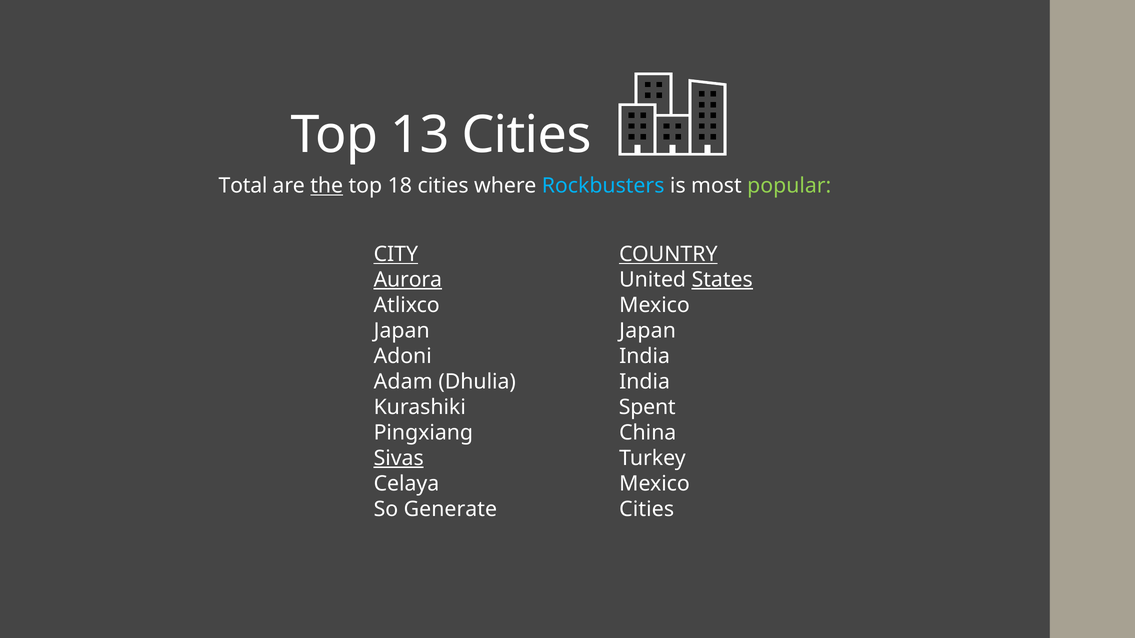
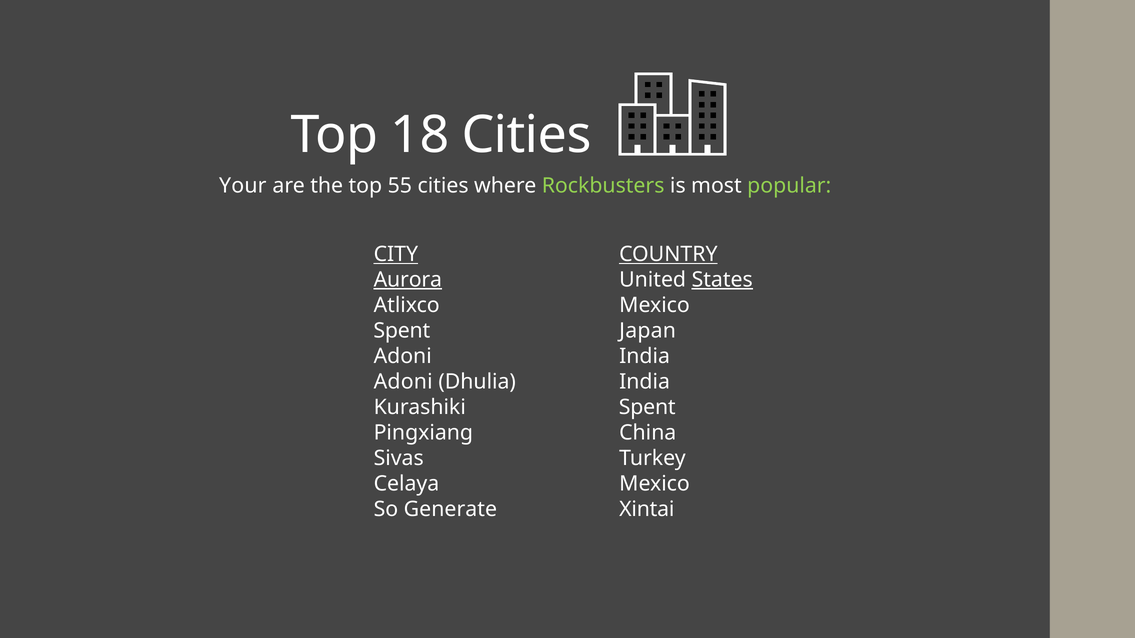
13: 13 -> 18 (420, 135)
Total: Total -> Your (243, 186)
the underline: present -> none (327, 186)
18: 18 -> 55 (400, 186)
Rockbusters colour: light blue -> light green (603, 186)
Japan: Japan -> Spent (402, 331)
Adam: Adam -> Adoni (403, 382)
Sivas underline: present -> none (399, 458)
Cities: Cities -> Xintai (647, 510)
